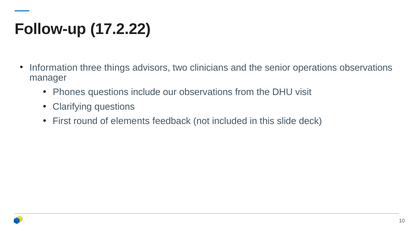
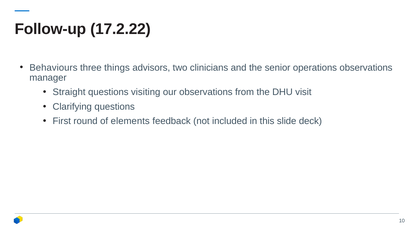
Information: Information -> Behaviours (53, 68)
Phones: Phones -> Straight (69, 92)
include: include -> visiting (146, 92)
